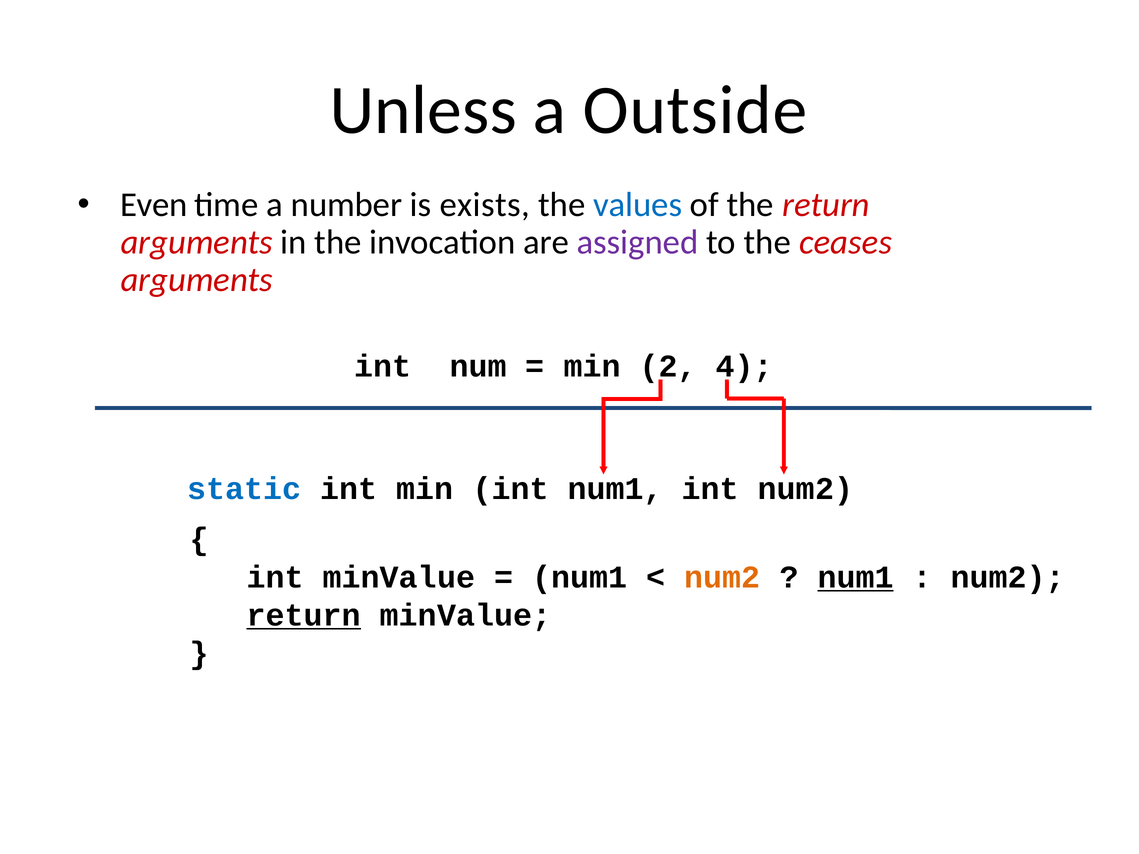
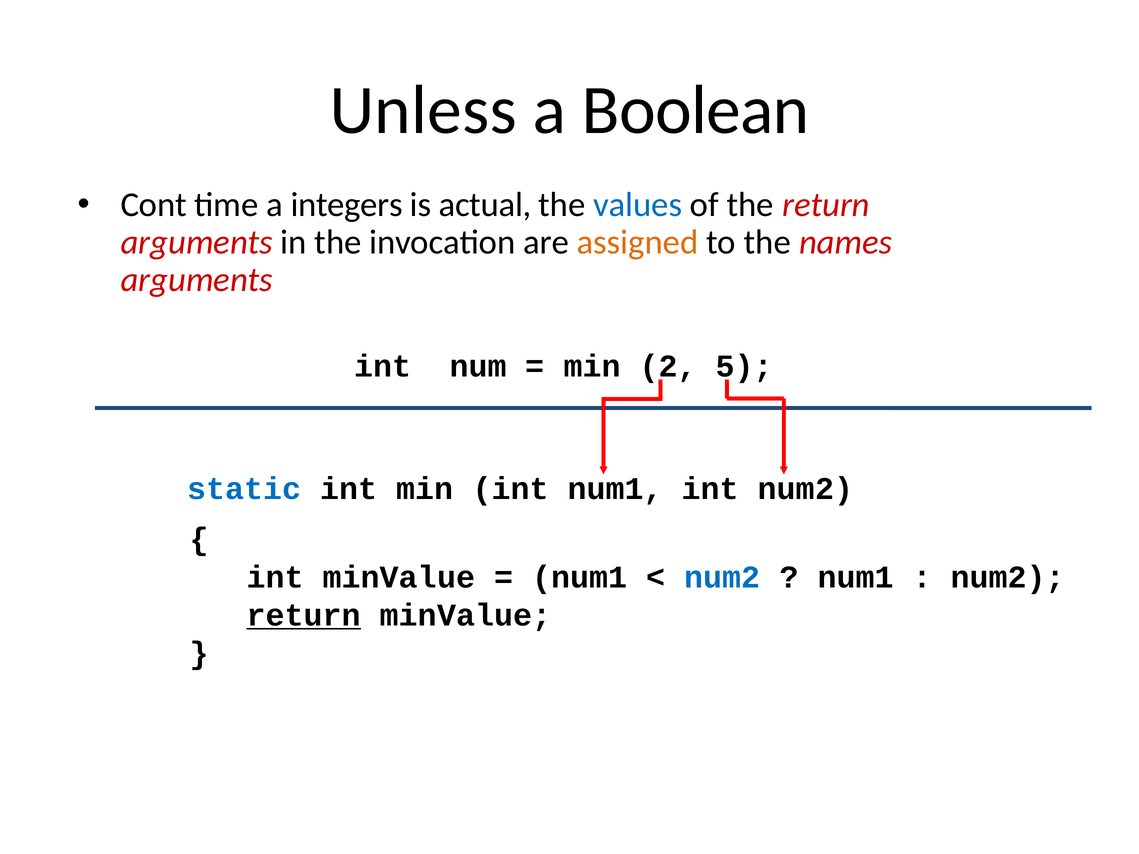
Outside: Outside -> Boolean (696, 110)
Even: Even -> Cont (154, 205)
number: number -> integers (347, 205)
exists: exists -> actual (485, 205)
assigned colour: purple -> orange (638, 242)
ceases: ceases -> names (846, 242)
4: 4 -> 5 (744, 367)
num2 colour: orange -> blue (722, 577)
num1 underline: present -> none (856, 577)
